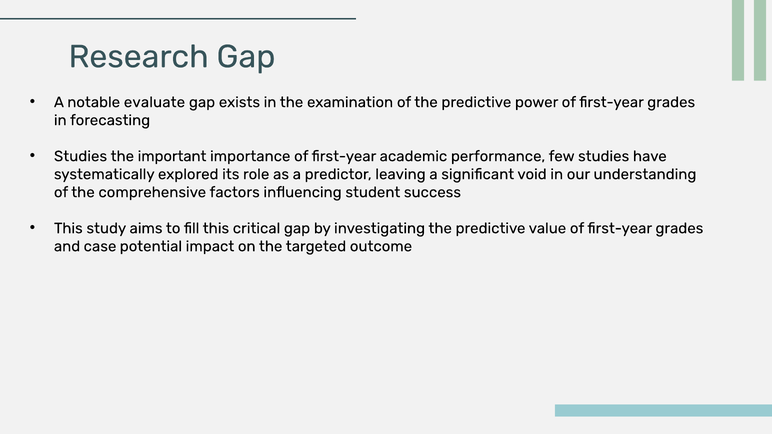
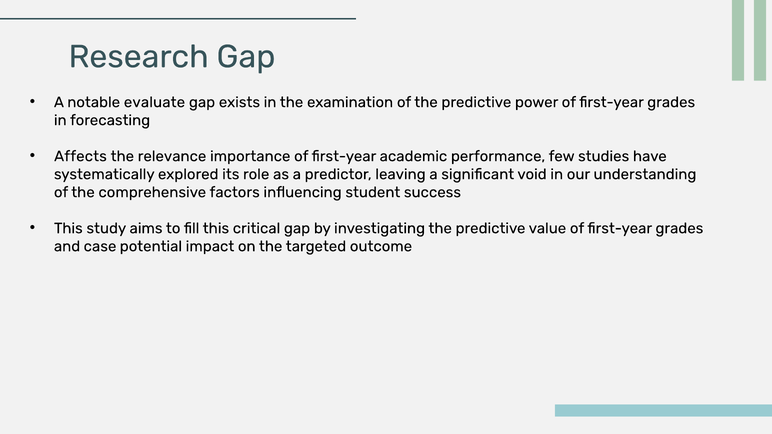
Studies: Studies -> Affects (80, 156)
important: important -> relevance (172, 156)
